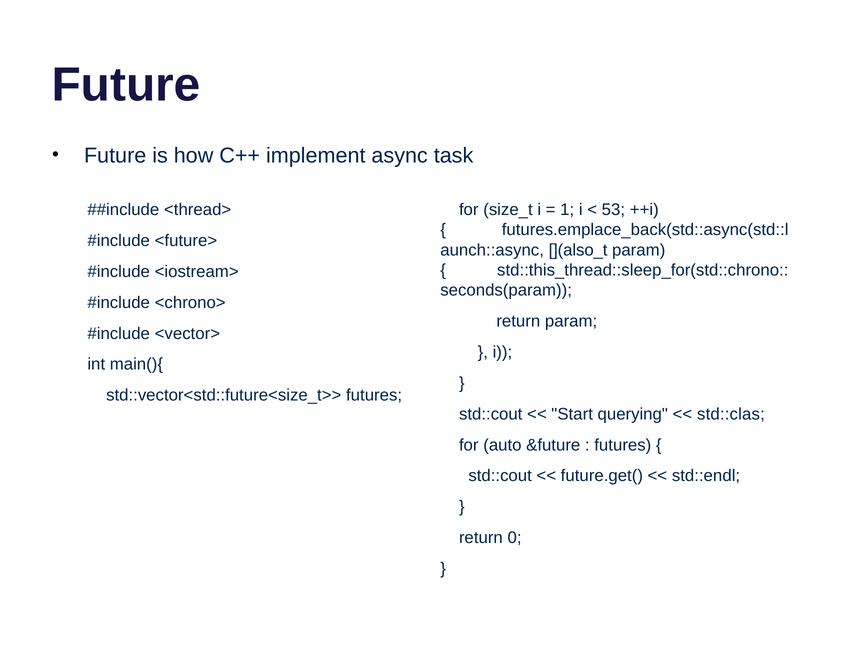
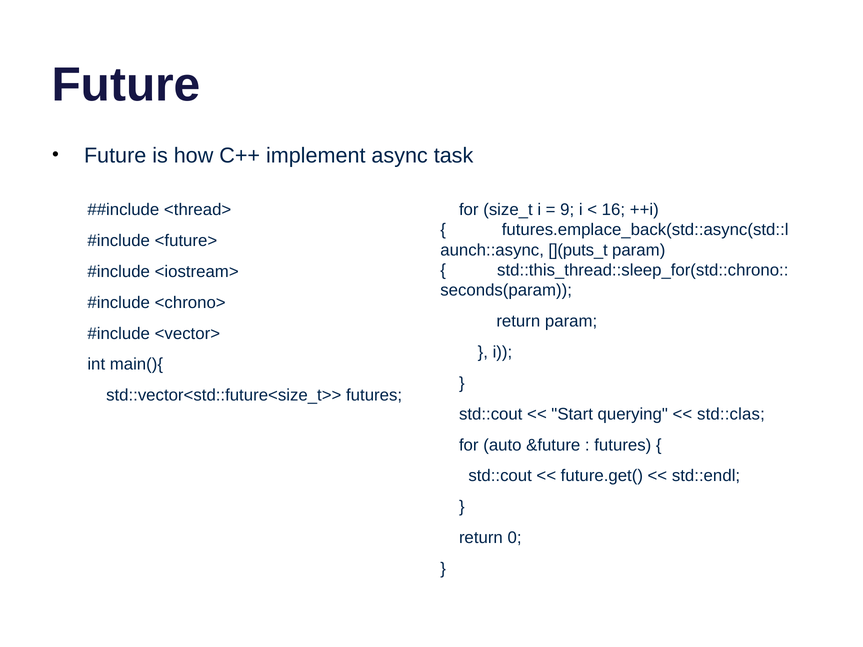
1: 1 -> 9 (567, 210)
53: 53 -> 16 (613, 210)
](also_t: ](also_t -> ](puts_t (578, 250)
